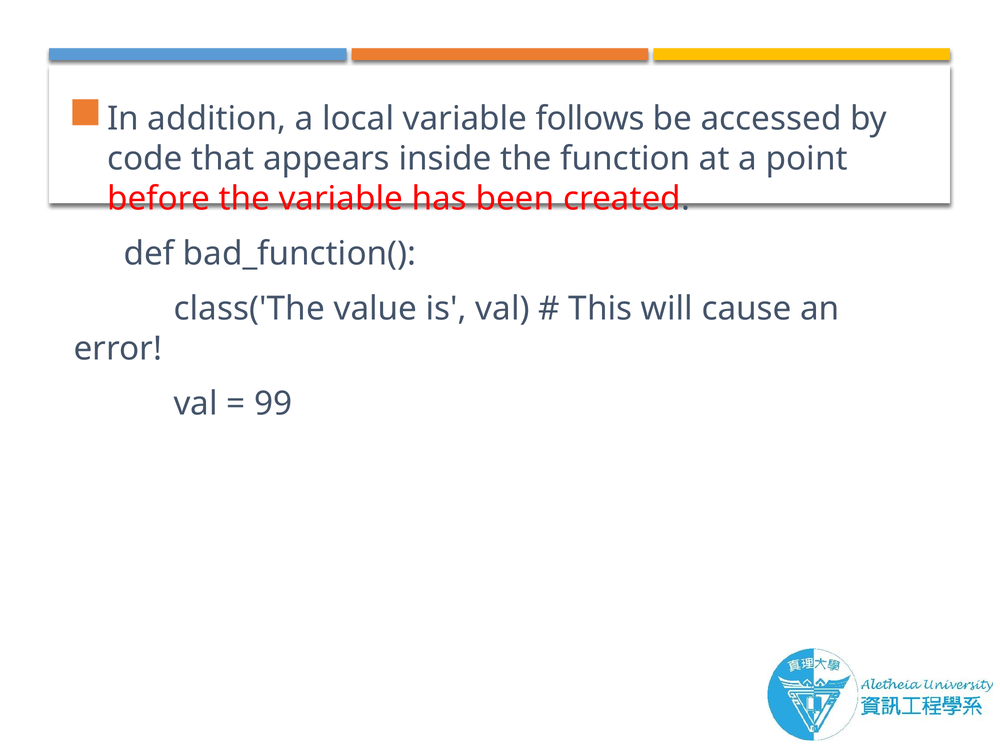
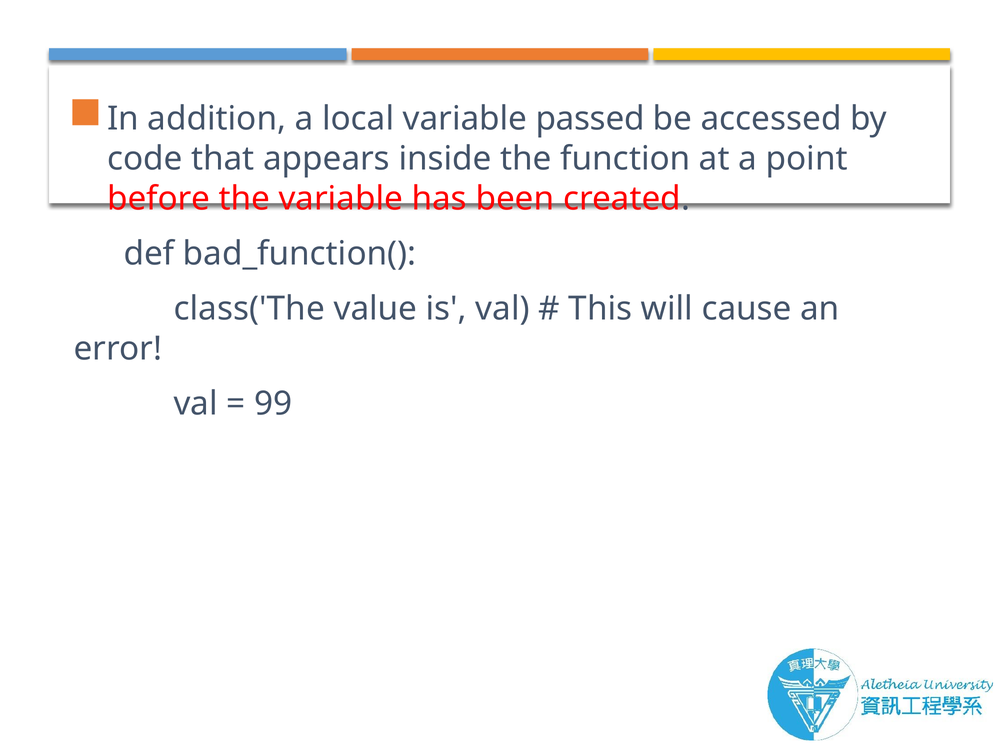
follows: follows -> passed (590, 119)
